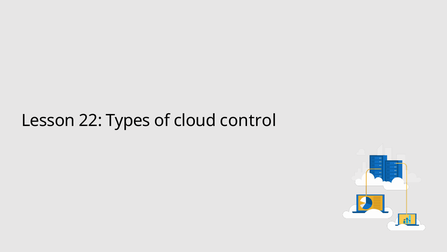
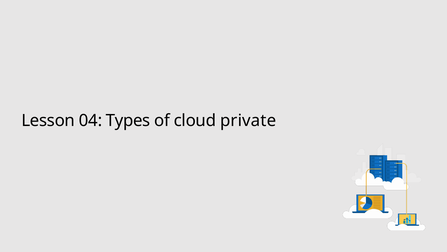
22: 22 -> 04 (91, 120)
control: control -> private (248, 120)
